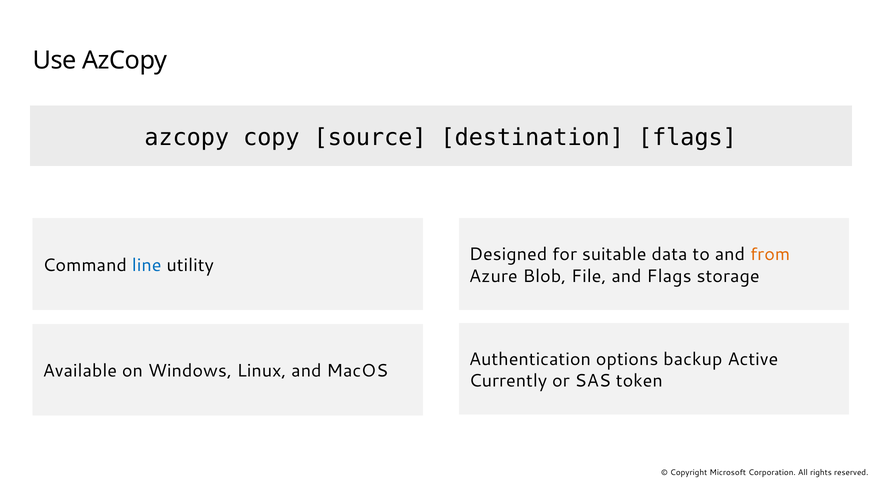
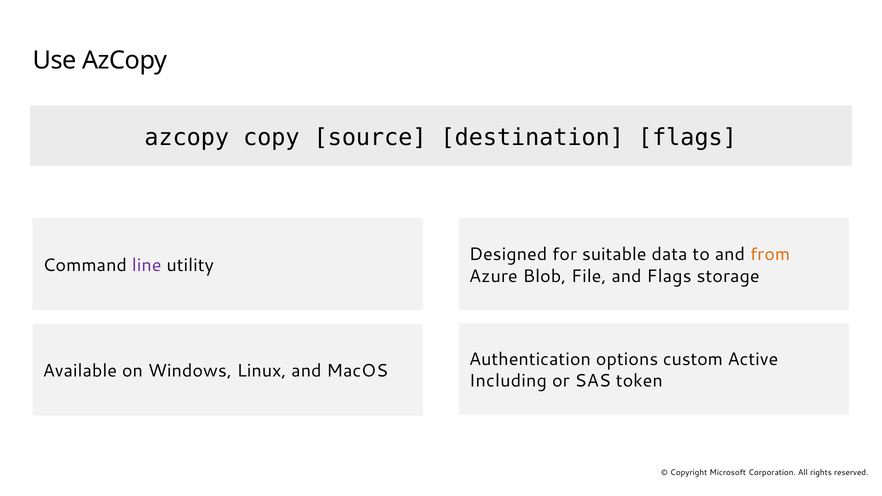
line colour: blue -> purple (147, 265)
backup: backup -> custom (693, 359)
Currently: Currently -> Including (508, 381)
